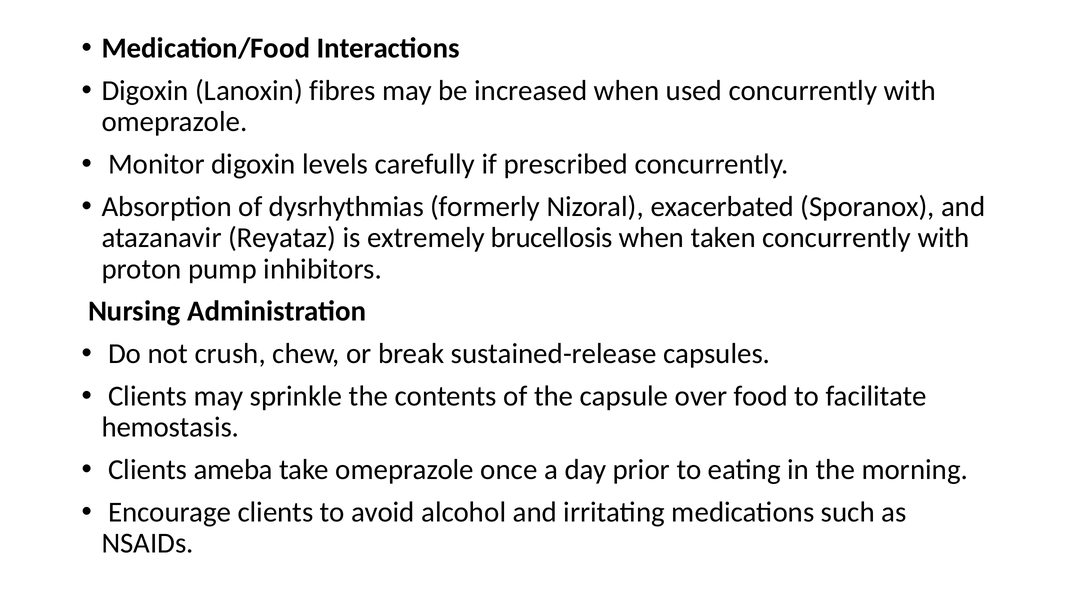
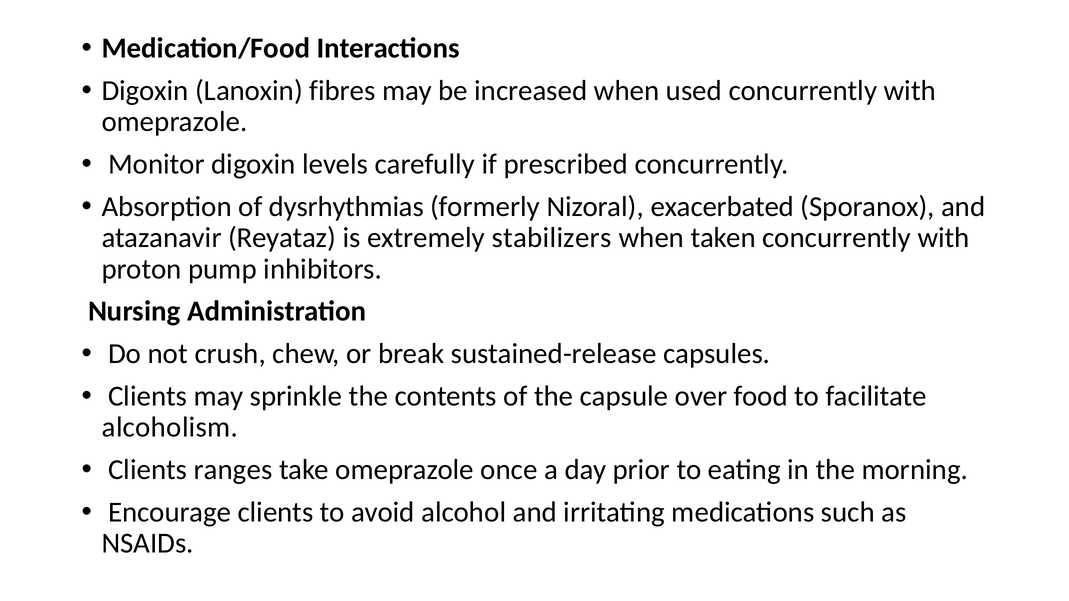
brucellosis: brucellosis -> stabilizers (552, 238)
hemostasis: hemostasis -> alcoholism (170, 428)
ameba: ameba -> ranges (233, 470)
